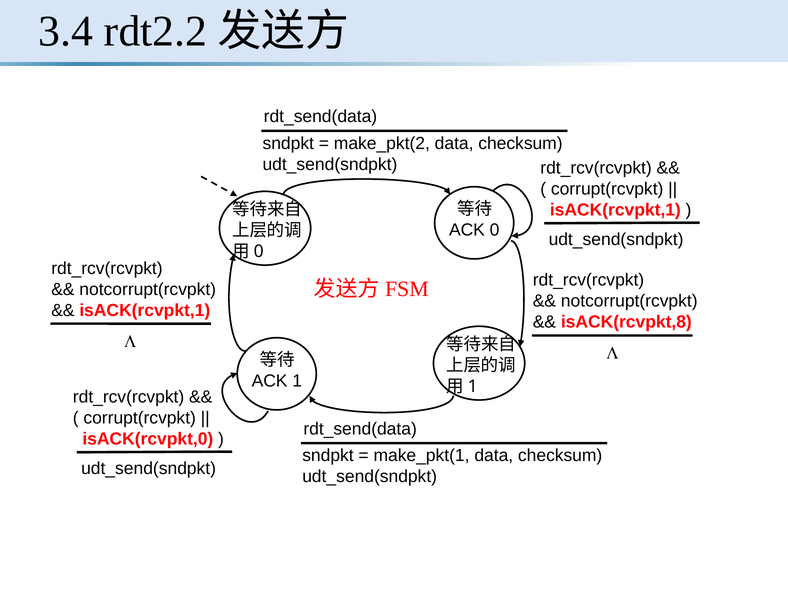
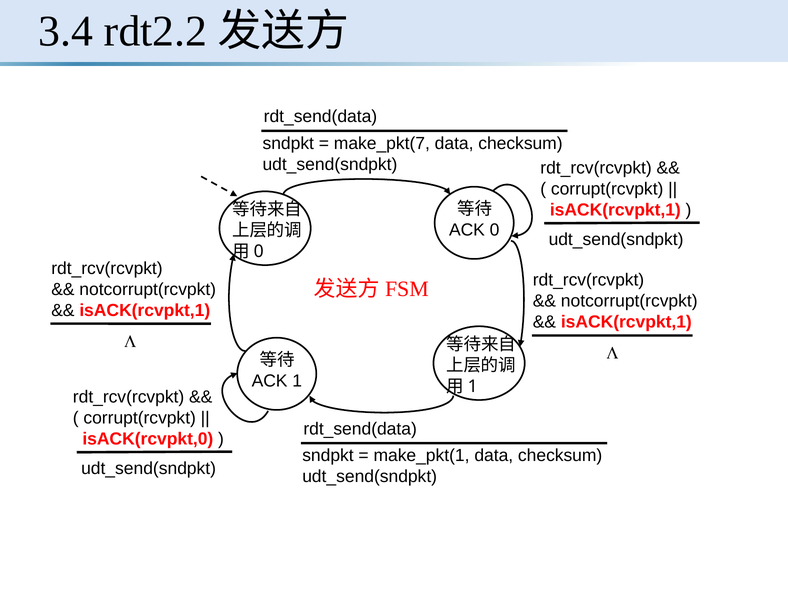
make_pkt(2: make_pkt(2 -> make_pkt(7 (382, 143)
isACK(rcvpkt,8: isACK(rcvpkt,8 -> isACK(rcvpkt,1 (626, 322)
